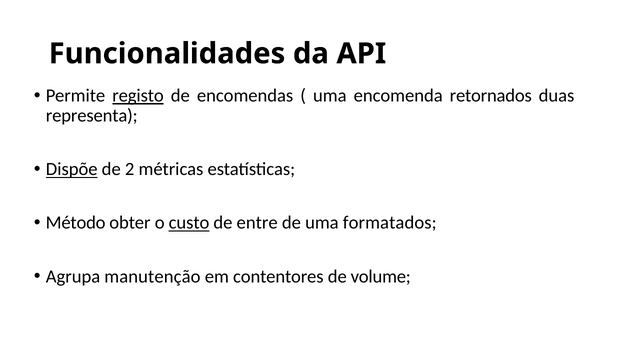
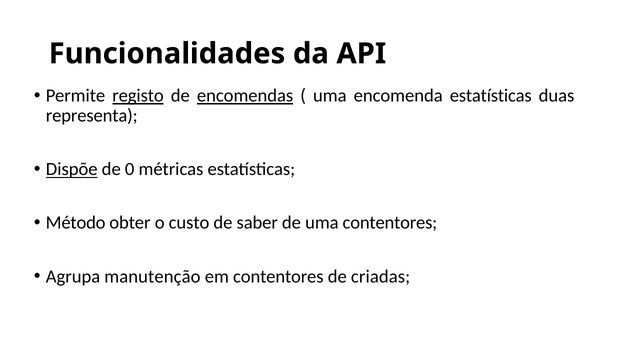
encomendas underline: none -> present (245, 96)
encomenda retornados: retornados -> estatísticas (491, 96)
2: 2 -> 0 (130, 169)
custo underline: present -> none (189, 223)
entre: entre -> saber (257, 223)
uma formatados: formatados -> contentores (390, 223)
volume: volume -> criadas (381, 276)
